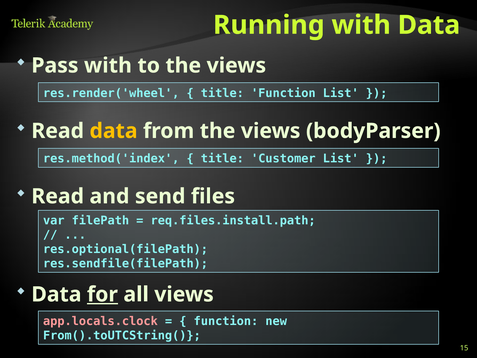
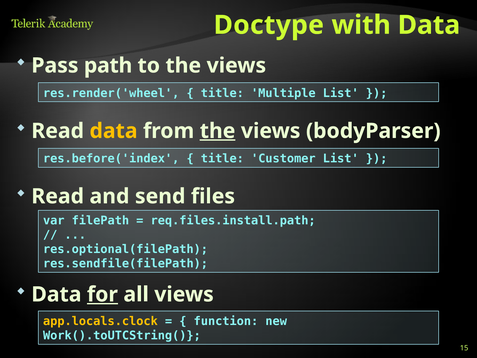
Running: Running -> Doctype (269, 25)
Pass with: with -> path (108, 66)
title Function: Function -> Multiple (283, 93)
the underline: none -> present (218, 131)
res.method('index: res.method('index -> res.before('index (111, 159)
app.locals.clock colour: pink -> yellow (100, 321)
From().toUTCString(: From().toUTCString( -> Work().toUTCString( (122, 335)
